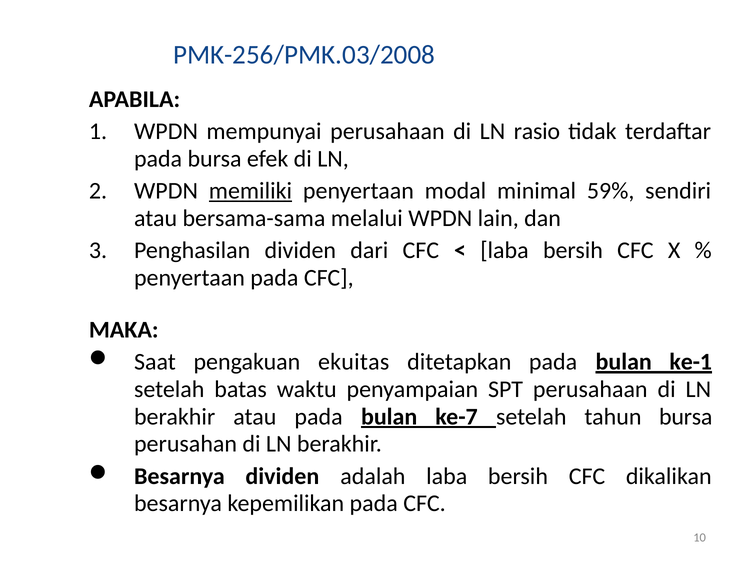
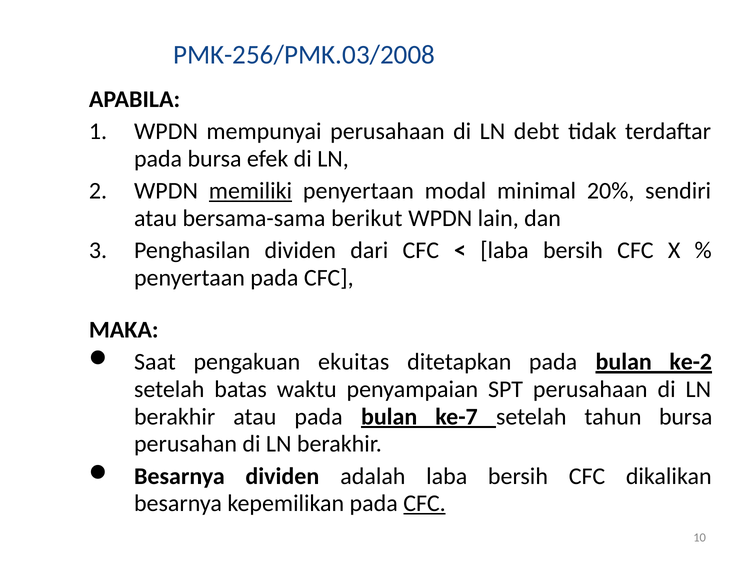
rasio: rasio -> debt (537, 131)
59%: 59% -> 20% (611, 191)
melalui: melalui -> berikut (367, 218)
ke-1: ke-1 -> ke-2 (691, 362)
CFC underline: none -> present (425, 504)
